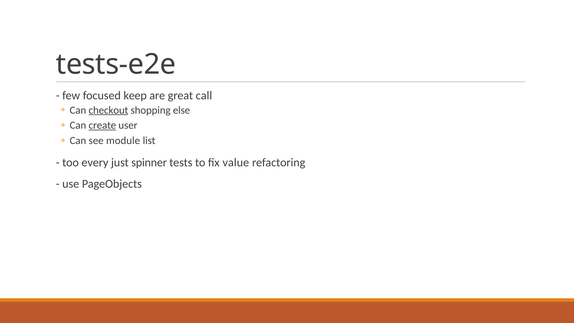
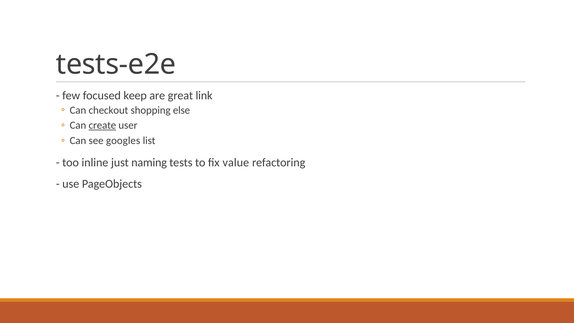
call: call -> link (204, 95)
checkout underline: present -> none (108, 110)
module: module -> googles (123, 141)
every: every -> inline (95, 162)
spinner: spinner -> naming (149, 162)
